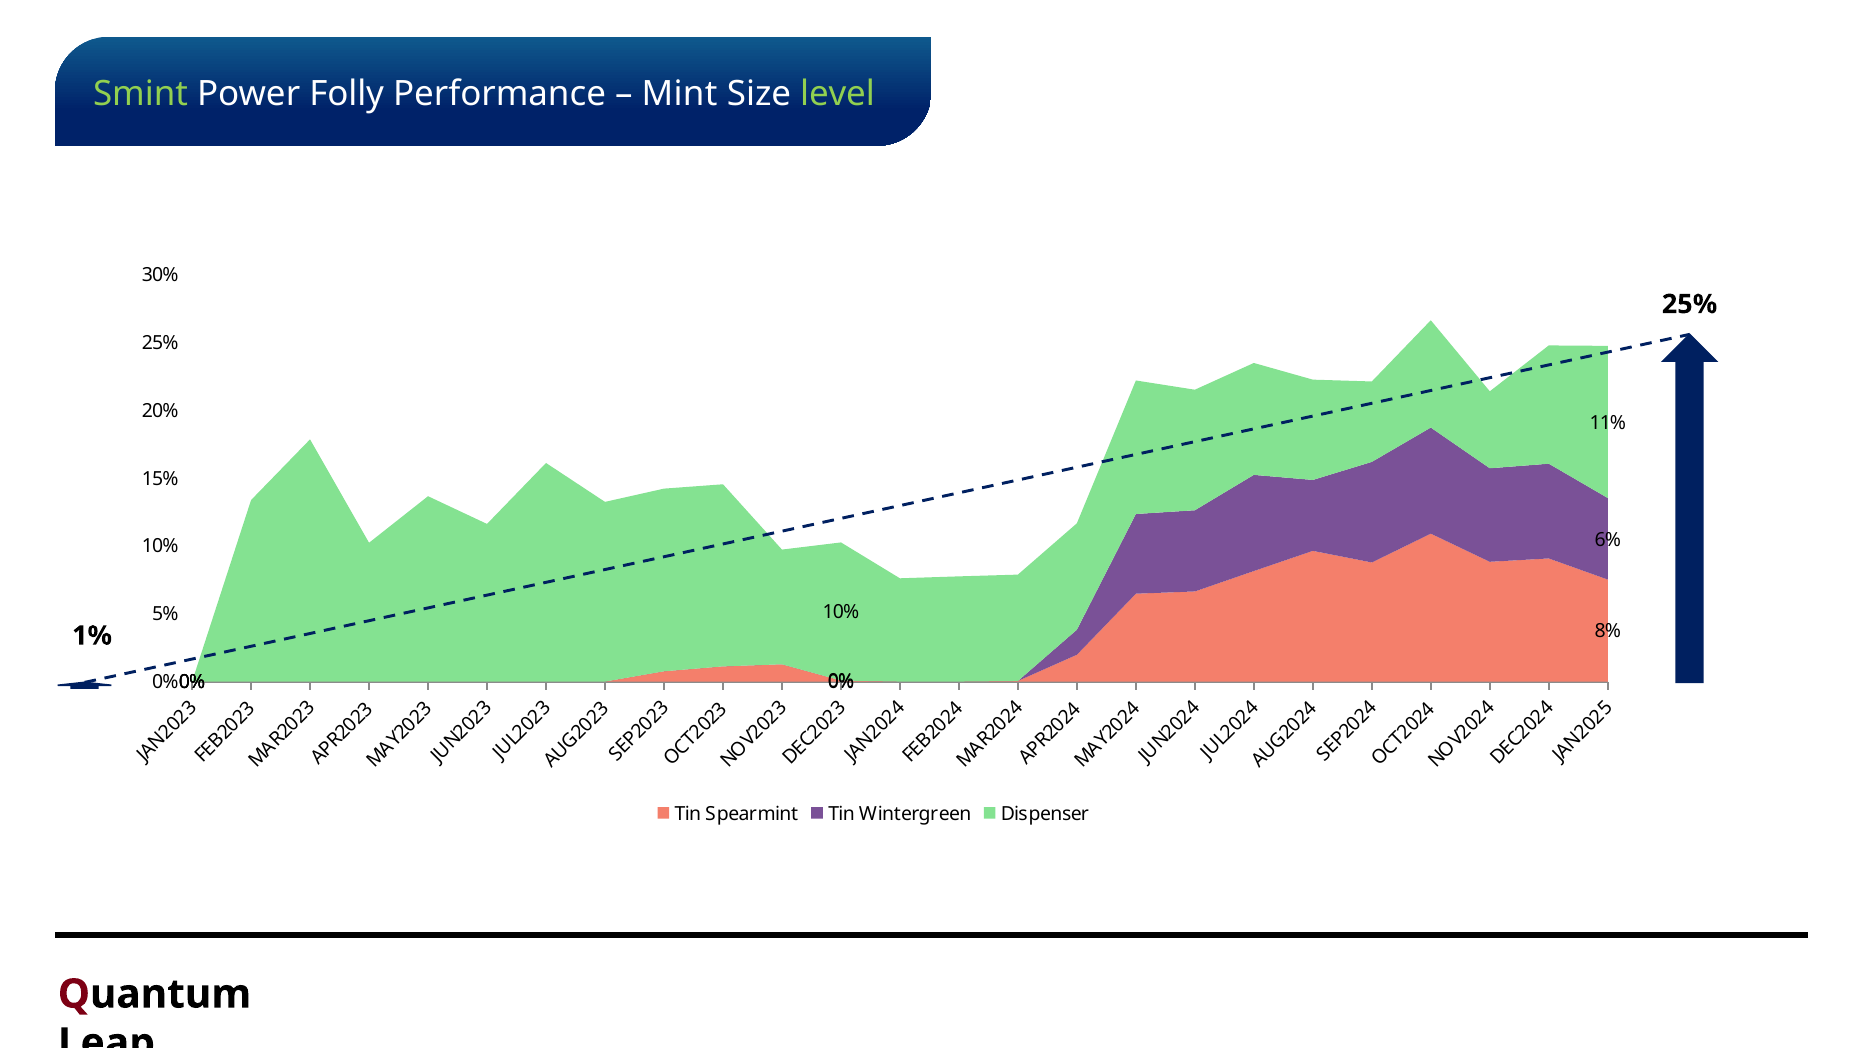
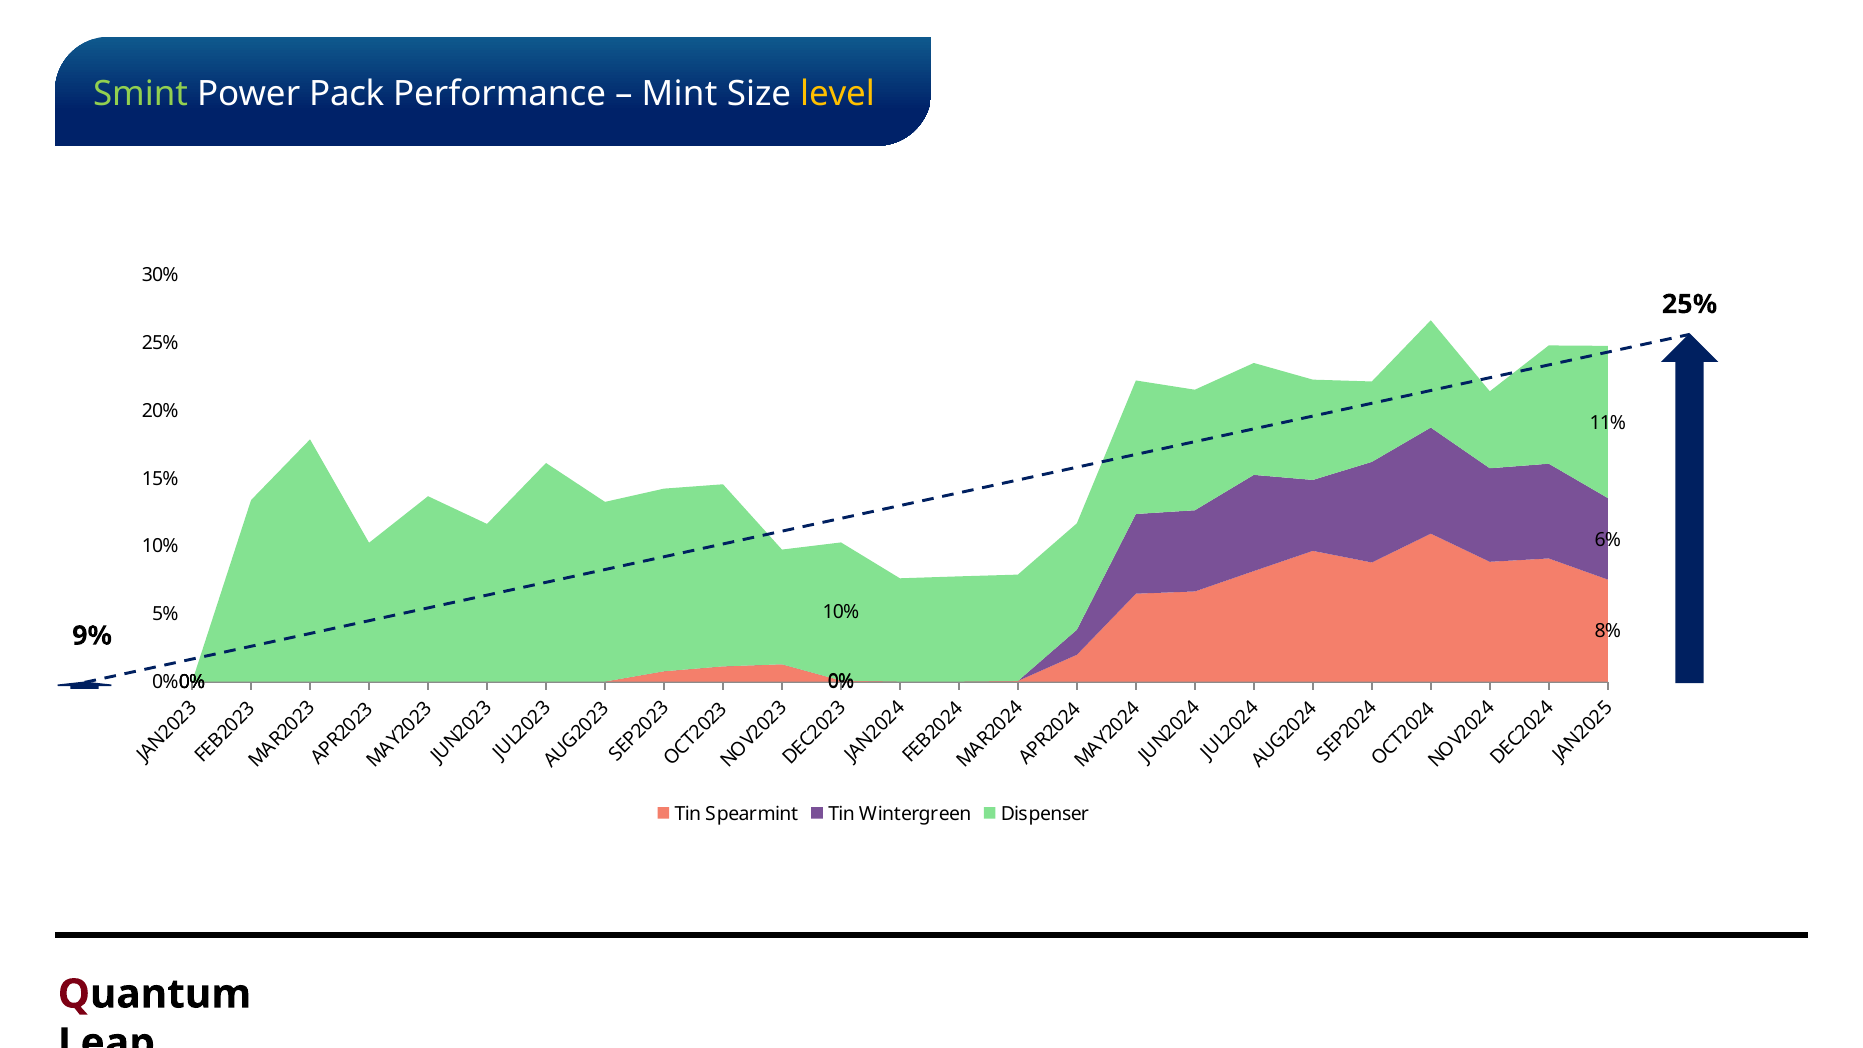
Folly: Folly -> Pack (347, 94)
level colour: light green -> yellow (838, 94)
1%: 1% -> 9% (92, 636)
